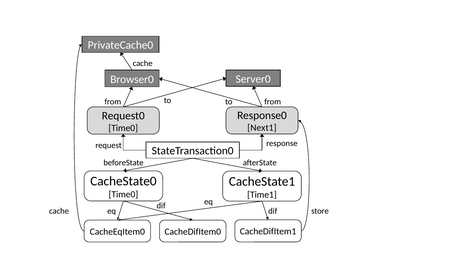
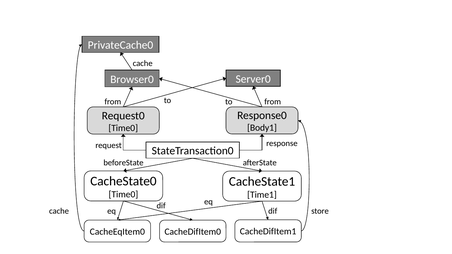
Next1: Next1 -> Body1 (262, 128)
